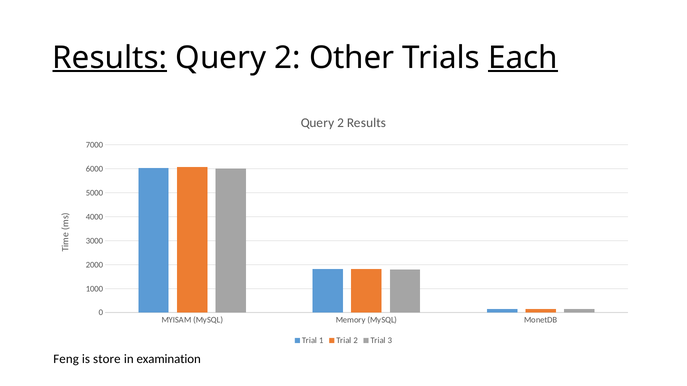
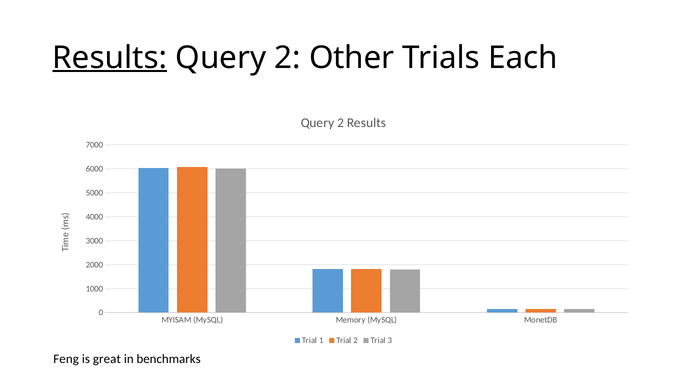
Each underline: present -> none (523, 58)
store: store -> great (107, 359)
examination: examination -> benchmarks (169, 359)
